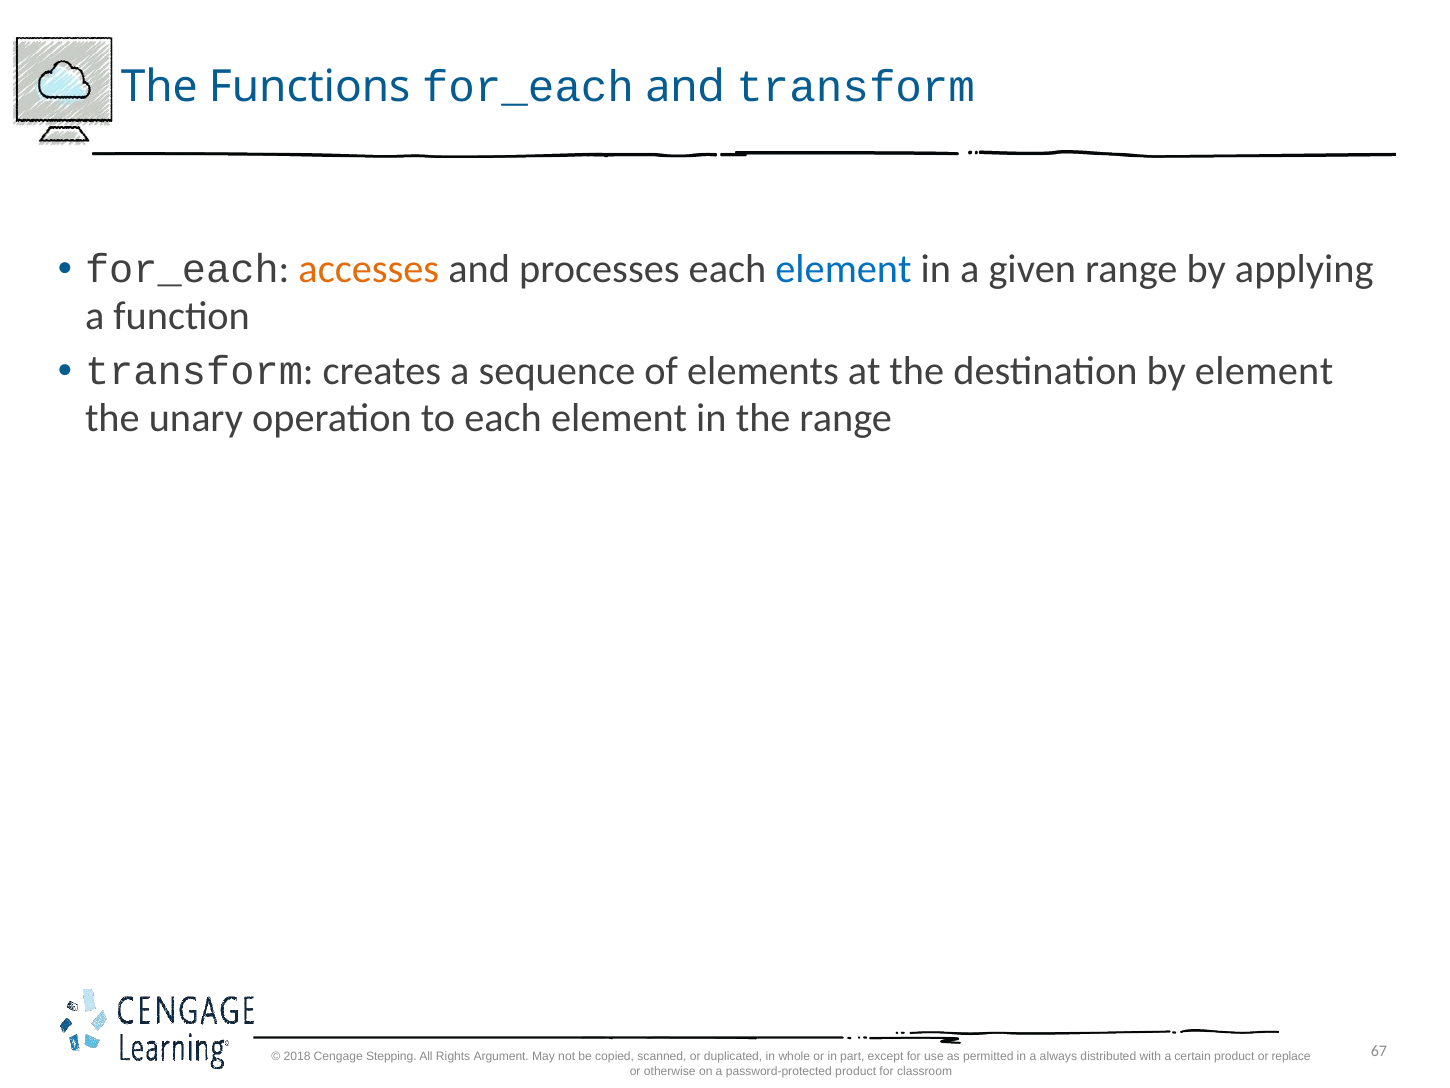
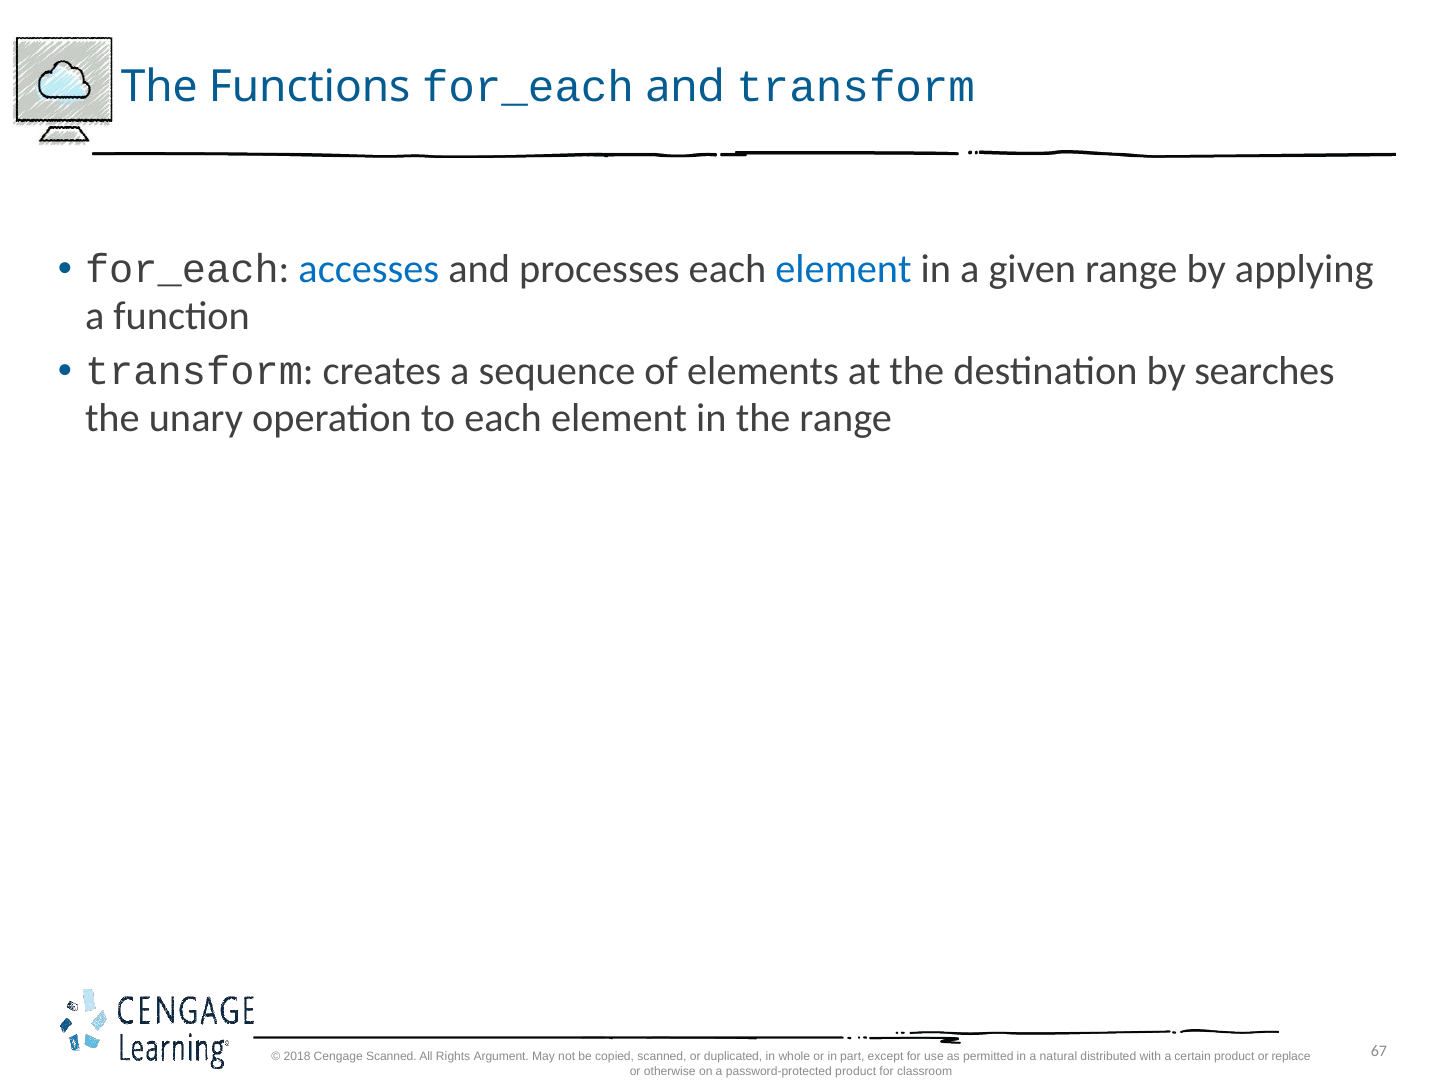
accesses colour: orange -> blue (369, 269)
by element: element -> searches (1264, 371)
Cengage Stepping: Stepping -> Scanned (391, 1056)
always: always -> natural (1058, 1056)
